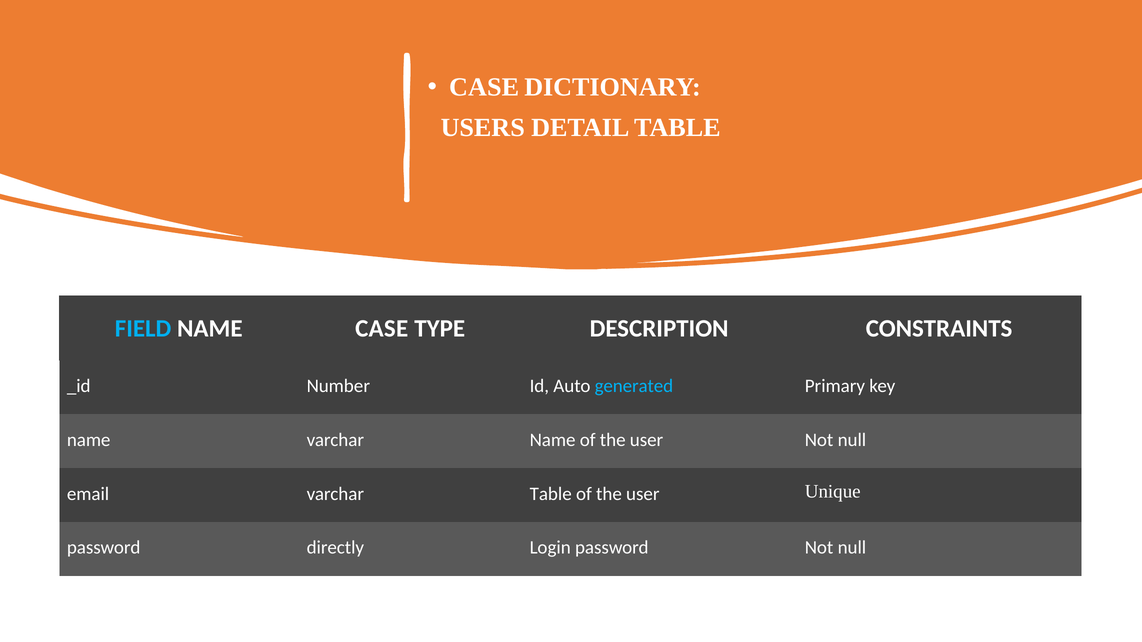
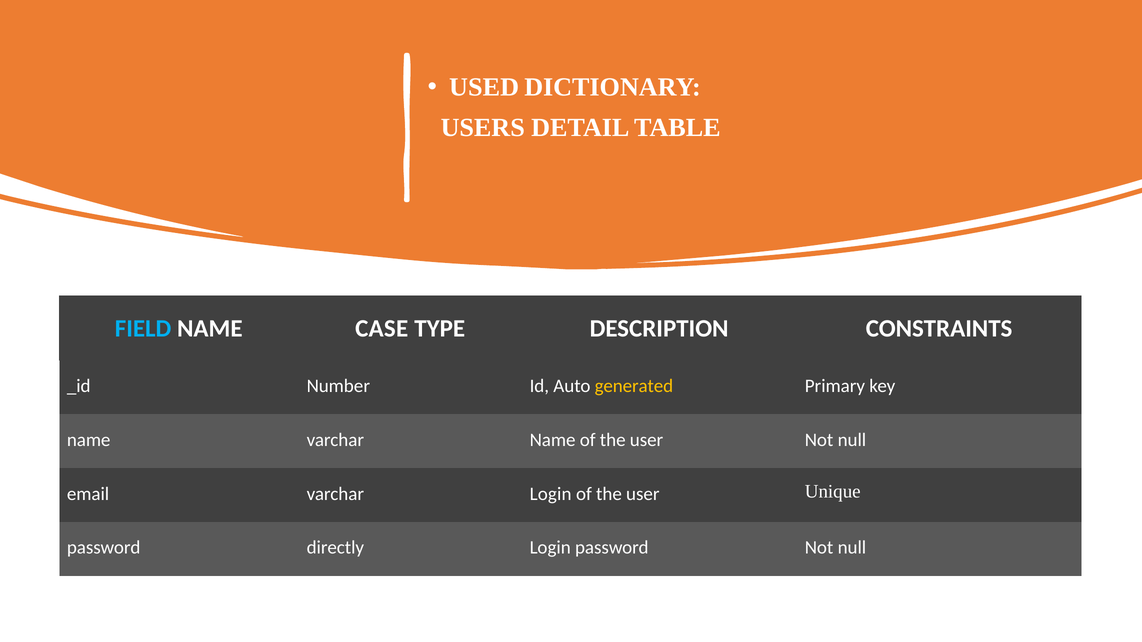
CASE: CASE -> USED (484, 87)
generated colour: light blue -> yellow (634, 386)
varchar Table: Table -> Login (551, 494)
